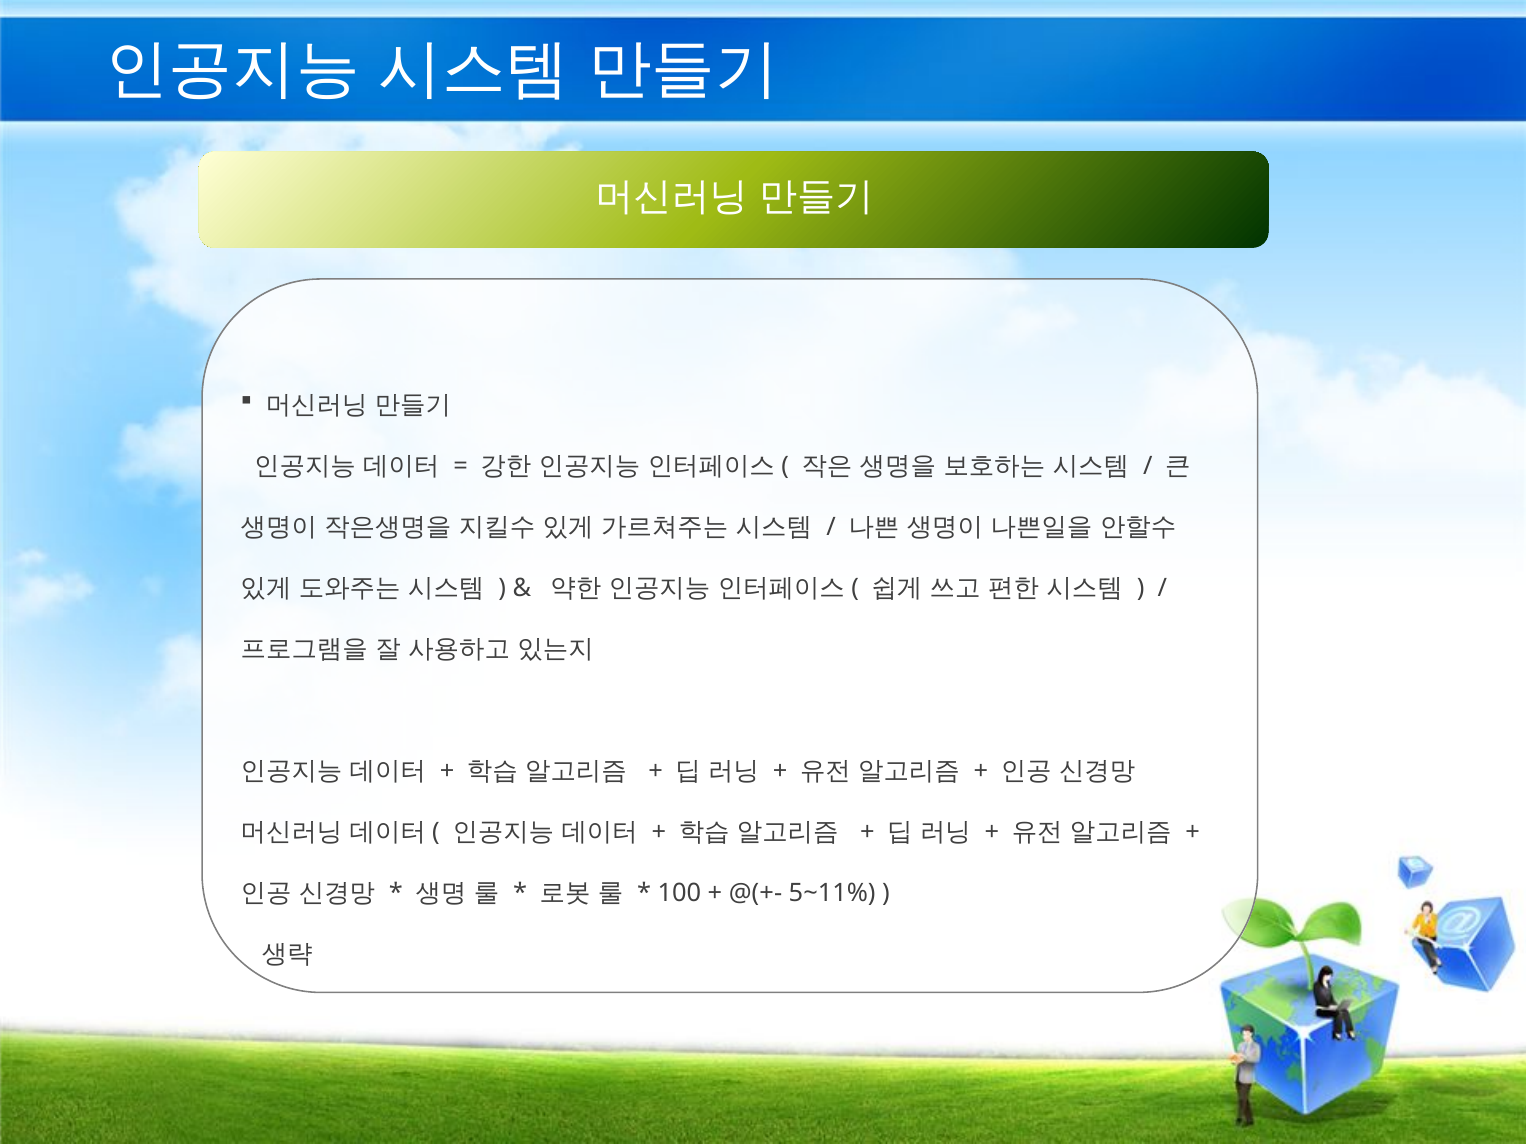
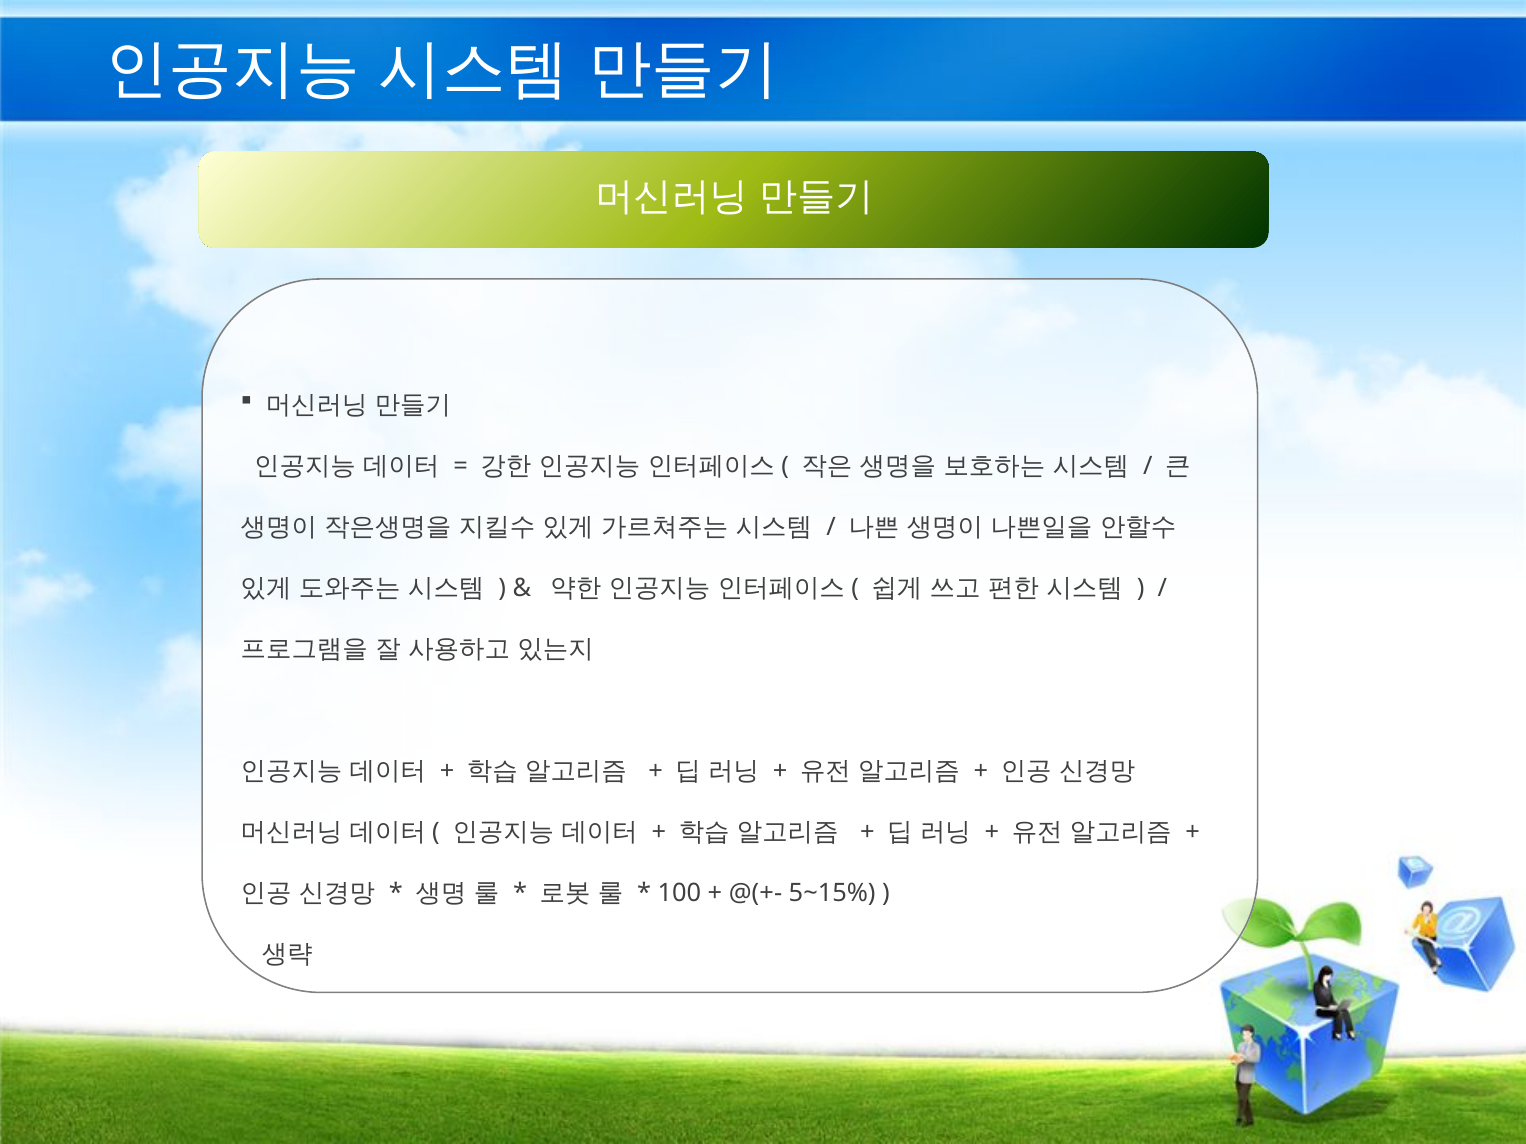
5~11%: 5~11% -> 5~15% (832, 894)
